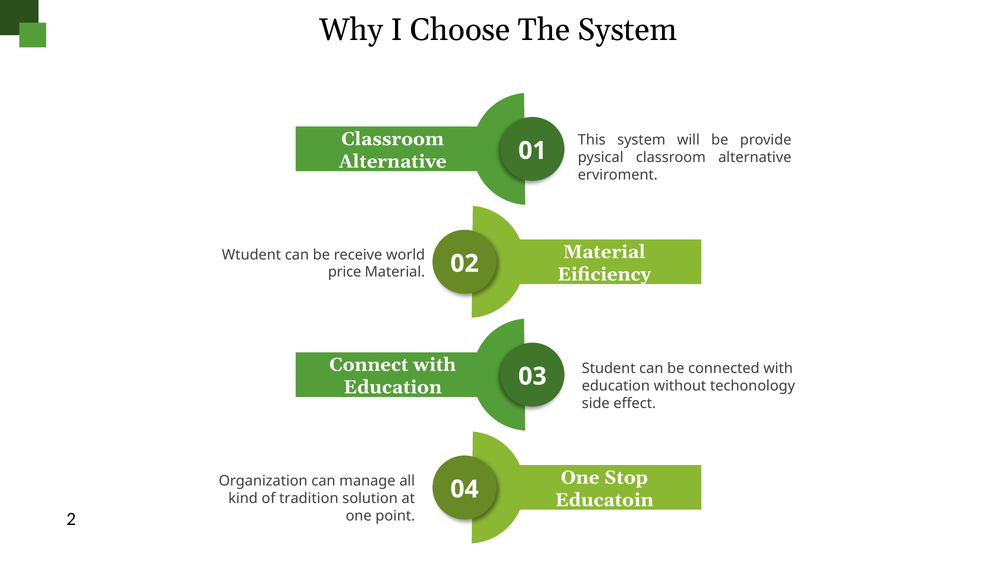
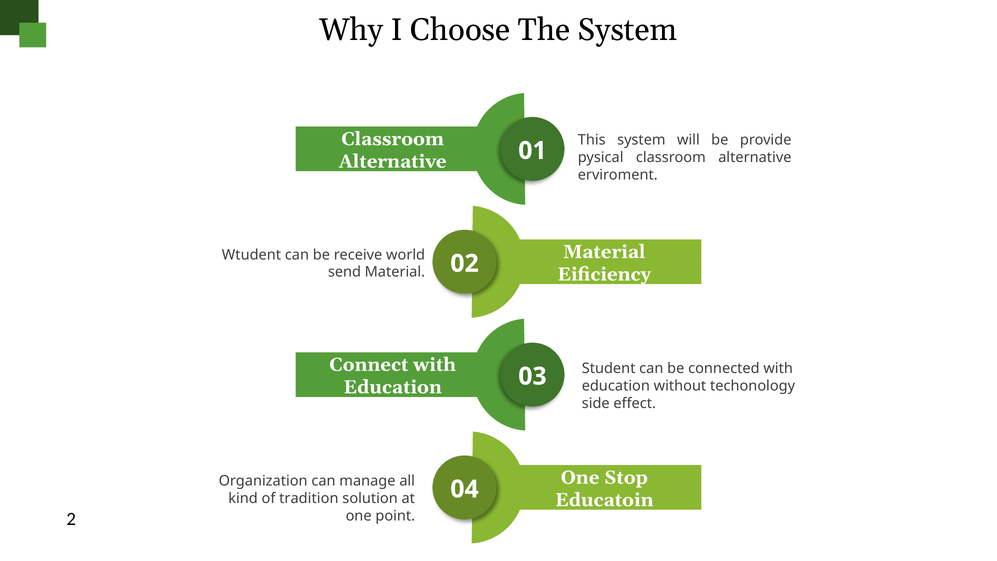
price: price -> send (345, 272)
